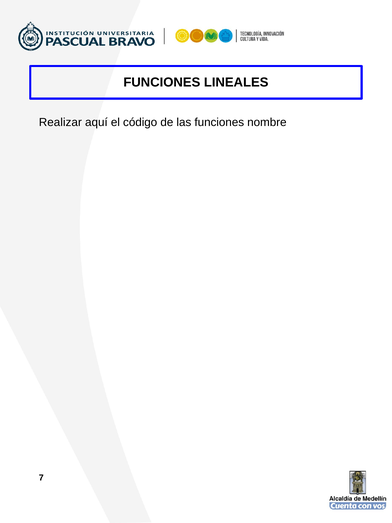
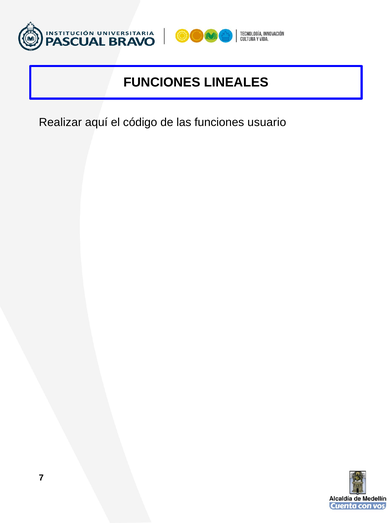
nombre: nombre -> usuario (267, 122)
